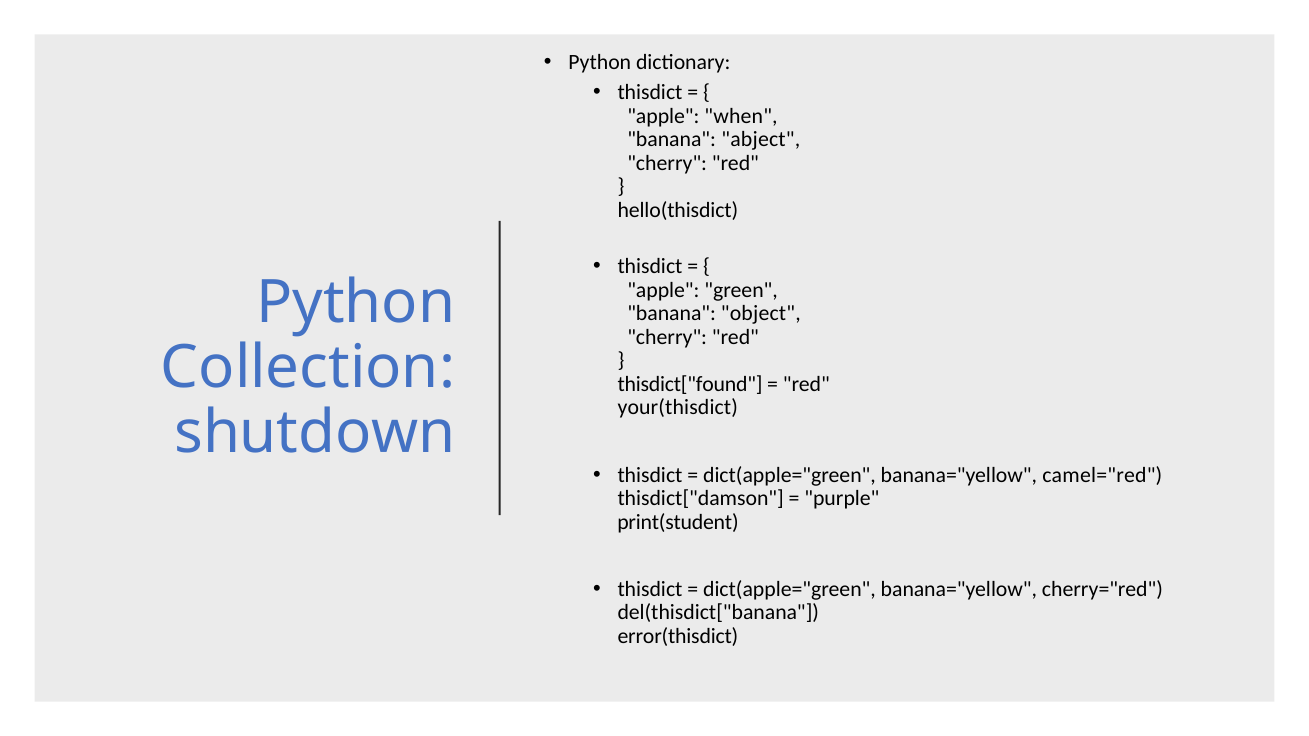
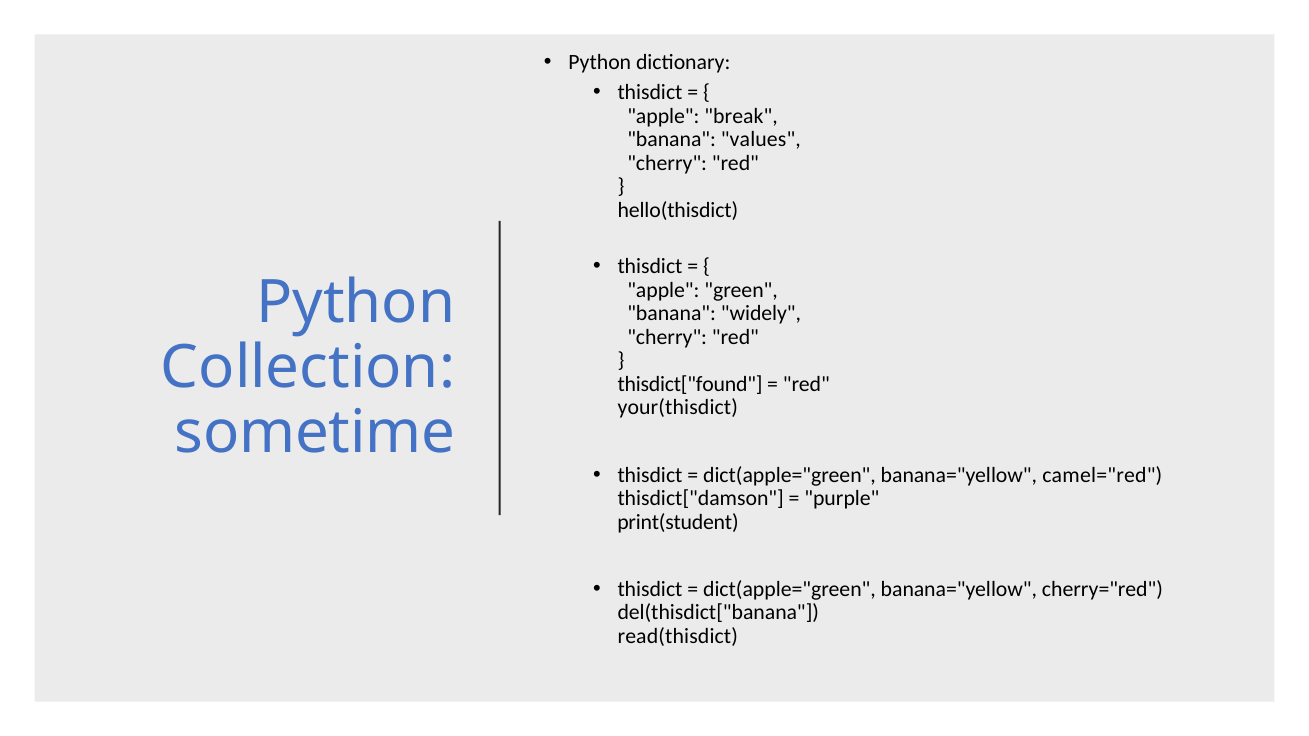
when: when -> break (741, 116)
abject: abject -> values (761, 140)
object: object -> widely (761, 314)
shutdown: shutdown -> sometime (315, 433)
error(thisdict: error(thisdict -> read(thisdict (678, 637)
